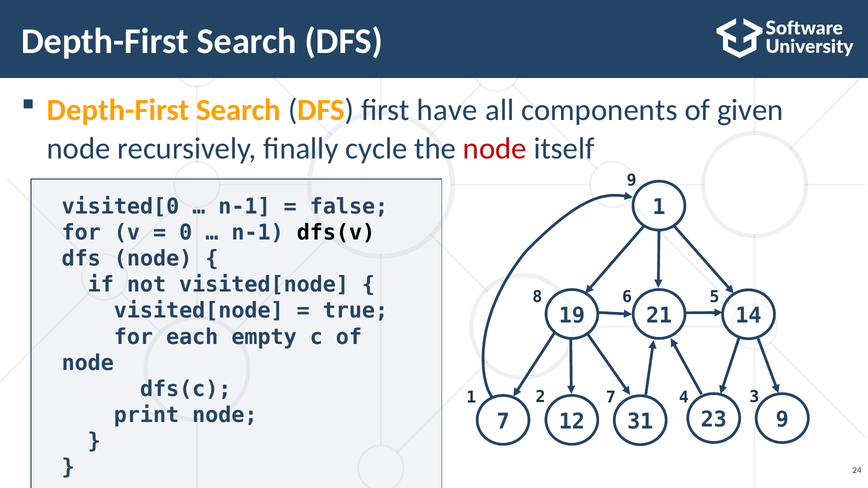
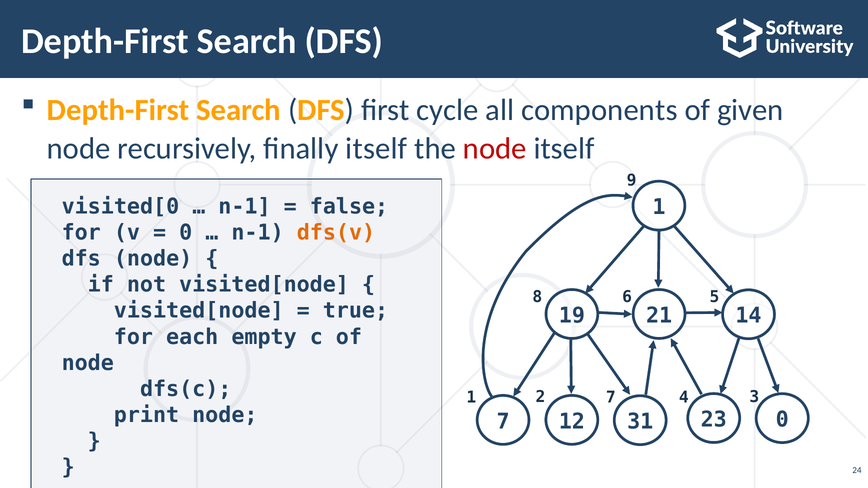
have: have -> cycle (447, 110)
finally cycle: cycle -> itself (376, 149)
dfs(v colour: black -> orange (336, 233)
23 9: 9 -> 0 (782, 420)
